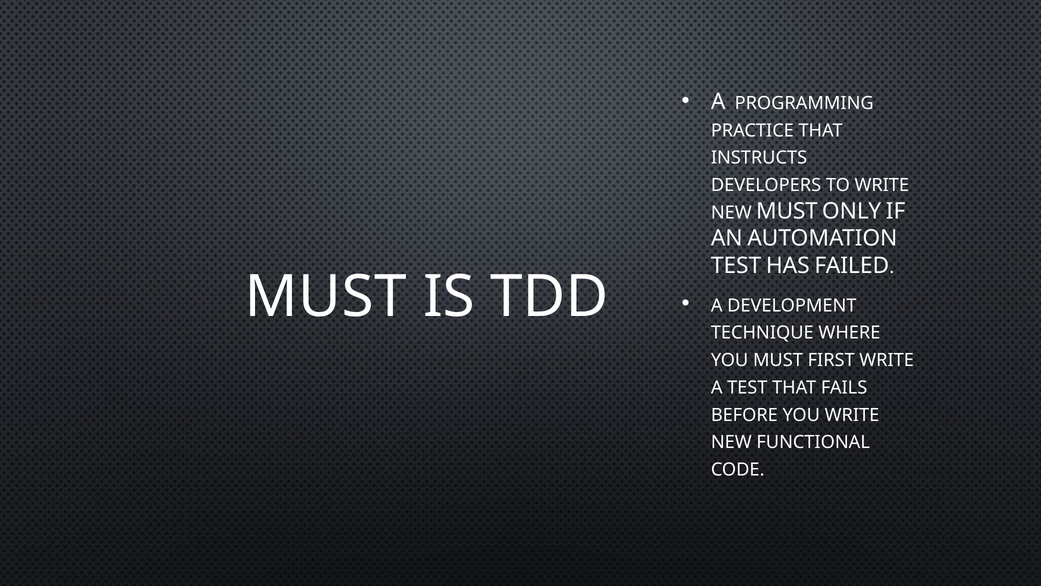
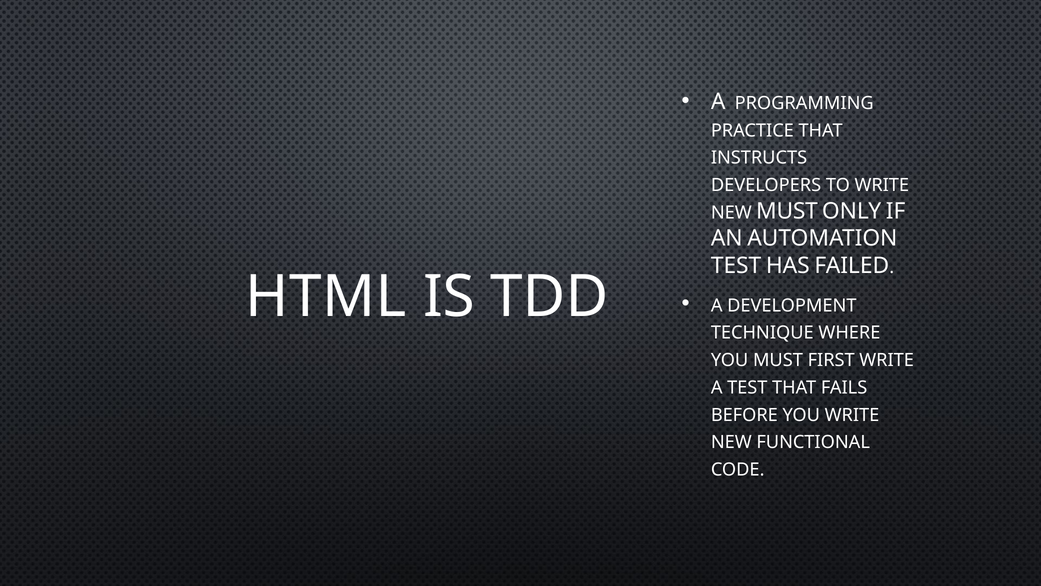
MUST: MUST -> HTML (326, 296)
